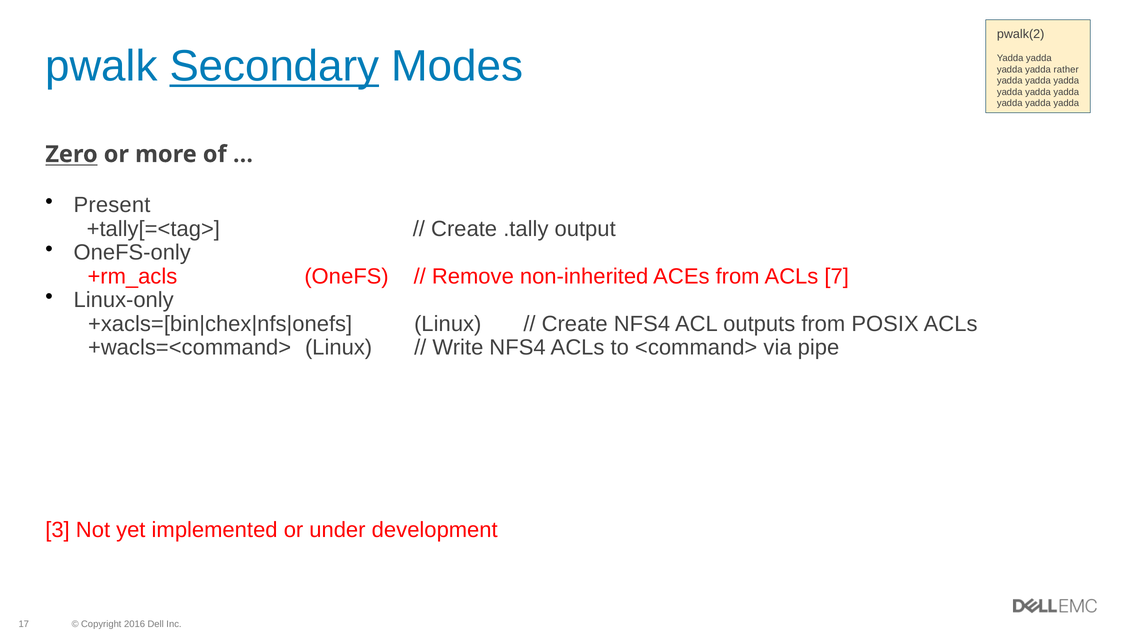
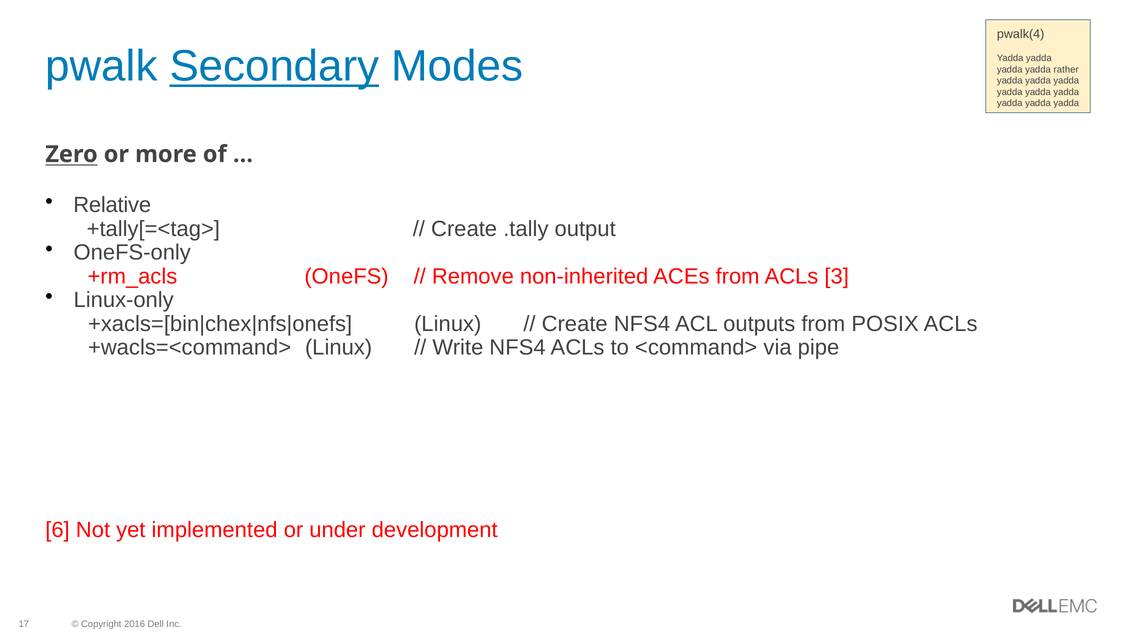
pwalk(2: pwalk(2 -> pwalk(4 (1021, 34)
Present: Present -> Relative (112, 205)
7: 7 -> 3 (837, 276)
3: 3 -> 6 (58, 530)
